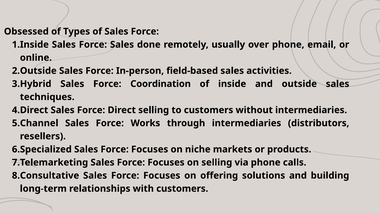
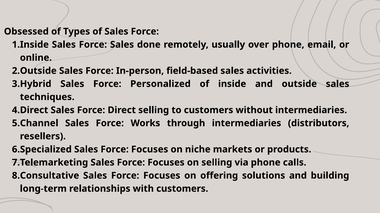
Coordination: Coordination -> Personalized (161, 84)
